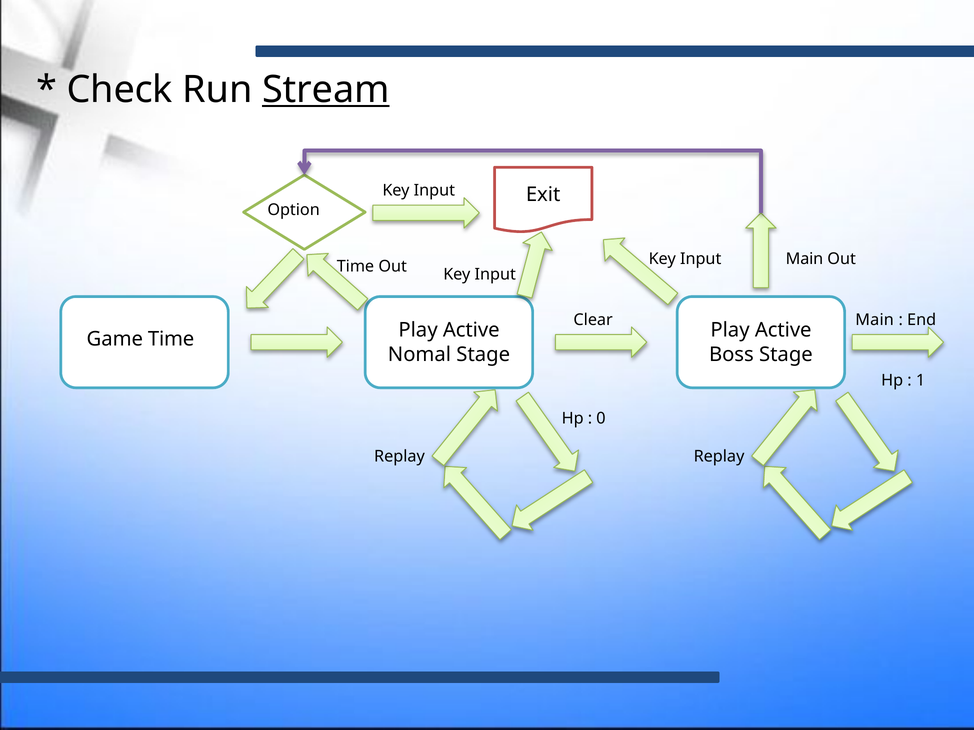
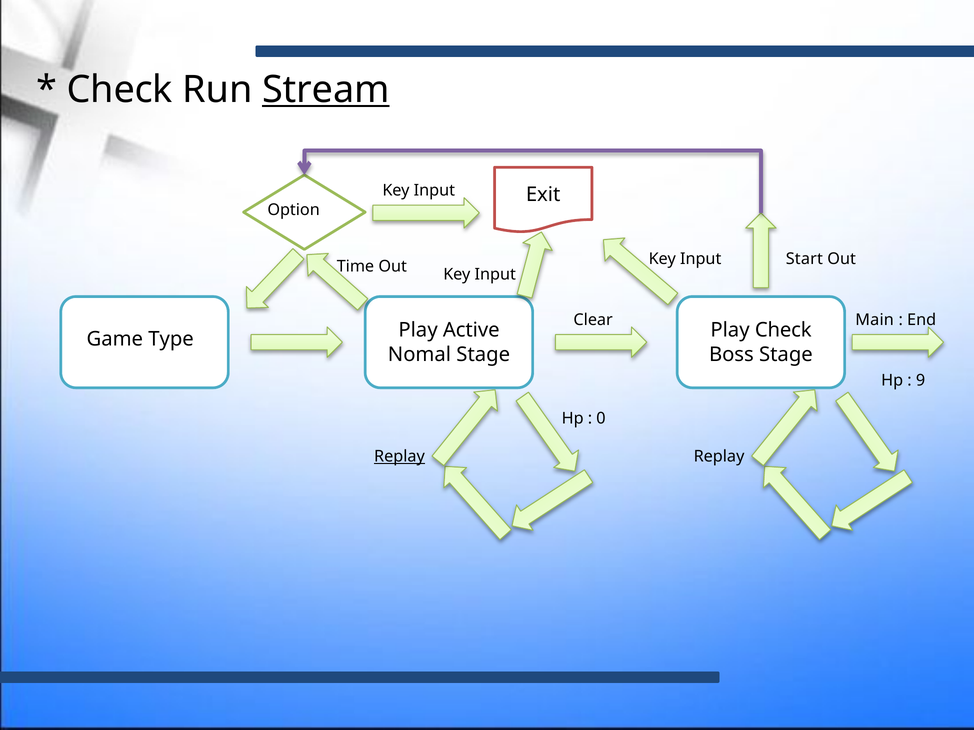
Main: Main -> Start (804, 259)
Active: Active -> Check (783, 330)
Game Time: Time -> Type (171, 339)
1: 1 -> 9 (921, 381)
Replay underline: none -> present (399, 457)
